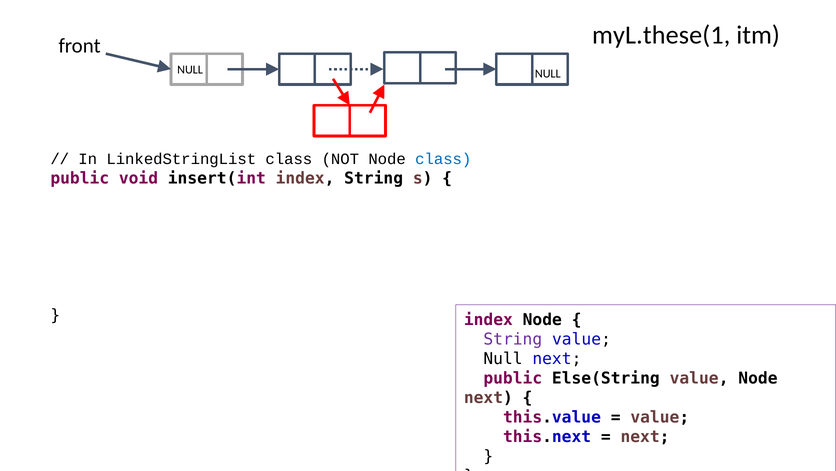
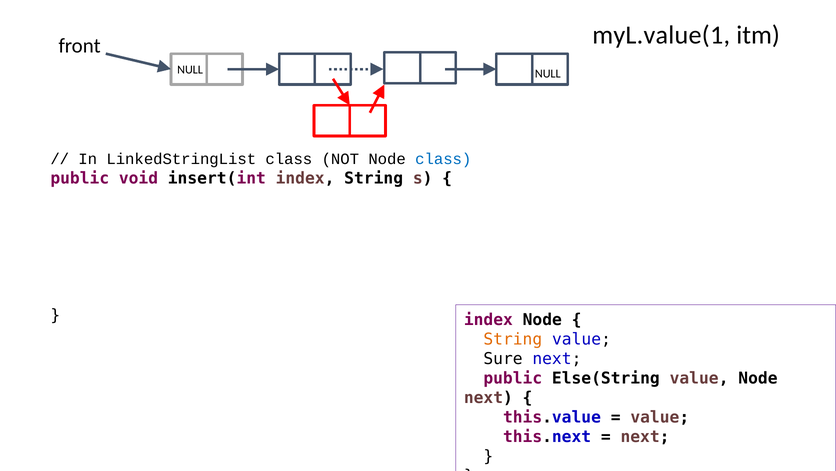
myL.these(1: myL.these(1 -> myL.value(1 (661, 35)
String colour: purple -> orange (513, 339)
Null: Null -> Sure (503, 358)
